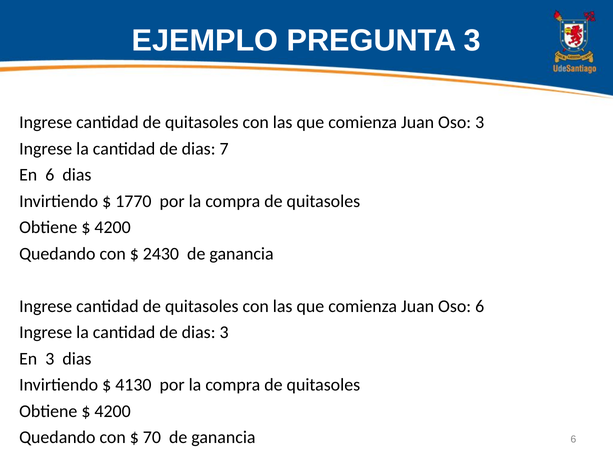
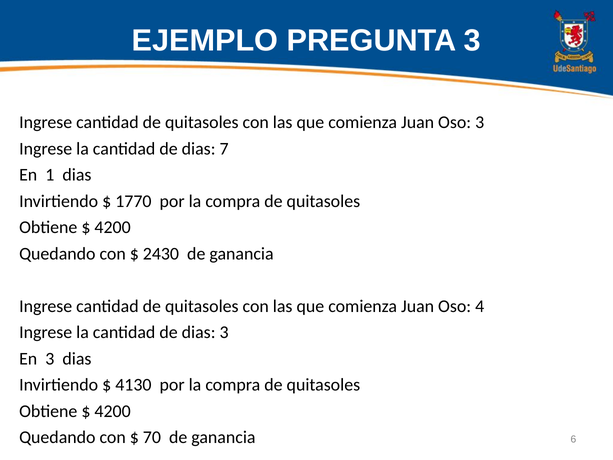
En 6: 6 -> 1 (50, 175)
Oso 6: 6 -> 4 (480, 306)
